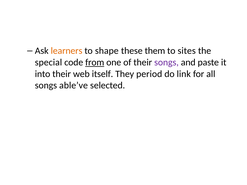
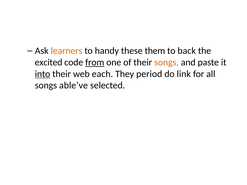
shape: shape -> handy (107, 51)
sites: sites -> back (187, 51)
special: special -> excited (49, 62)
songs colour: purple -> orange (166, 62)
into underline: none -> present (43, 74)
itself: itself -> each (102, 74)
